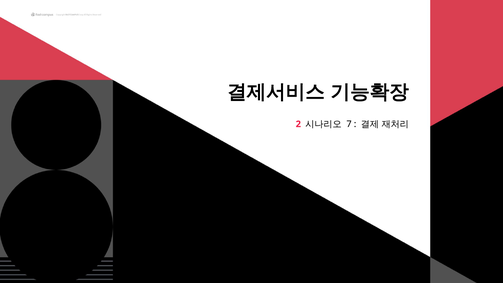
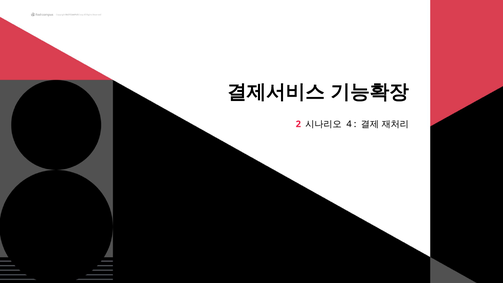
7: 7 -> 4 (349, 124)
